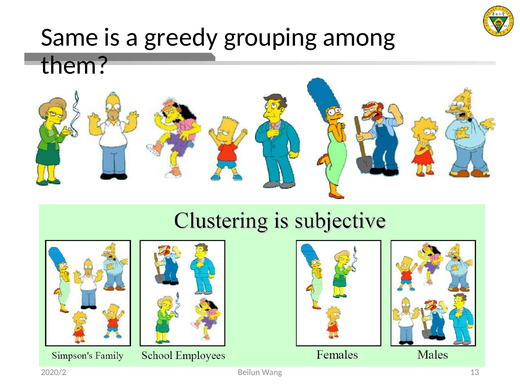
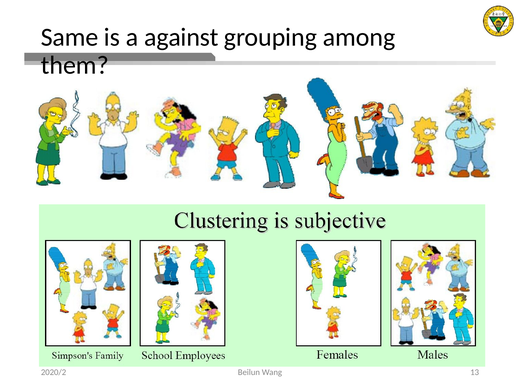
greedy: greedy -> against (181, 37)
